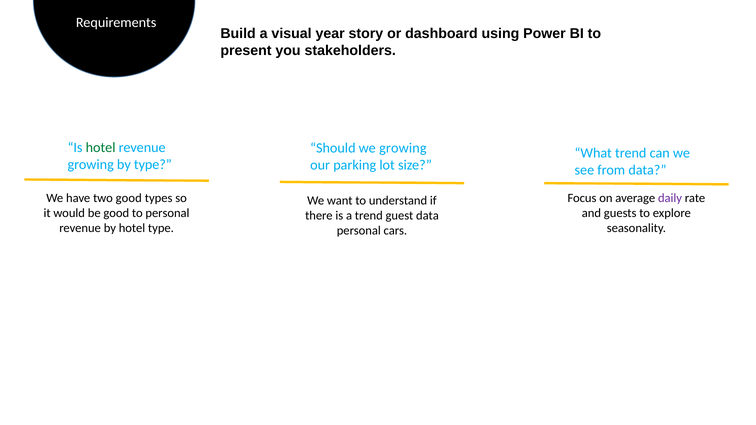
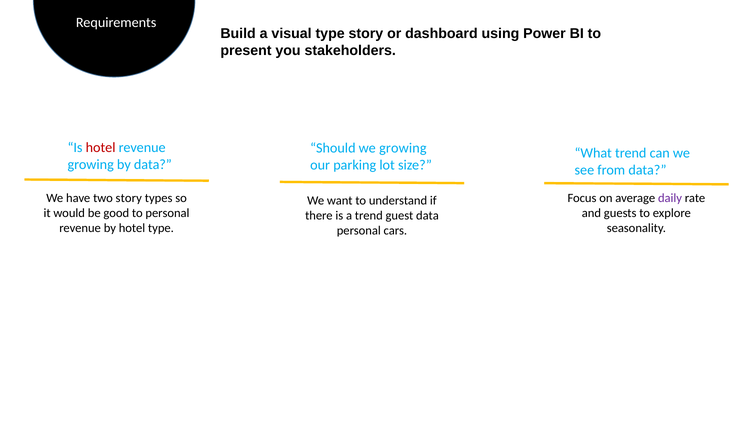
visual year: year -> type (330, 33)
hotel colour: green -> red (101, 148)
by type: type -> data (153, 165)
two good: good -> story (129, 198)
